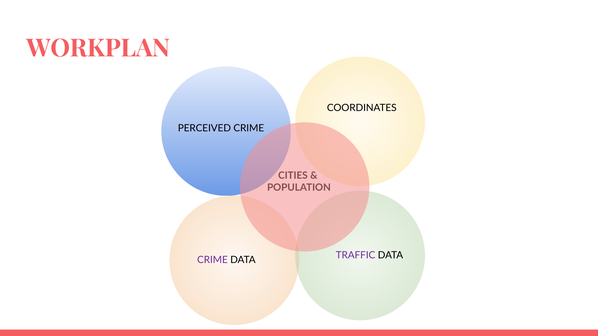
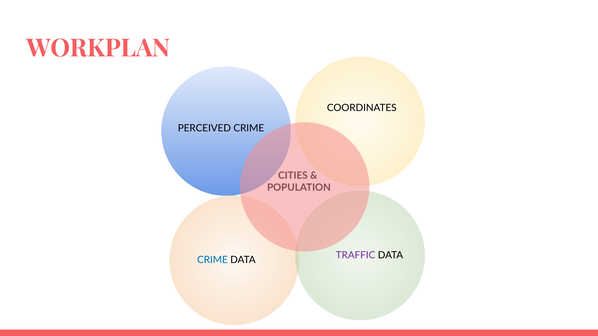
CRIME colour: purple -> blue (212, 260)
